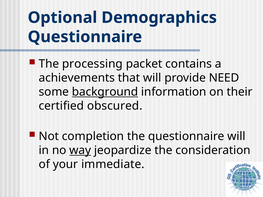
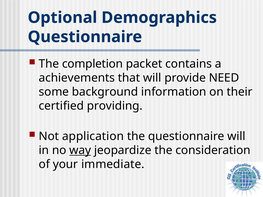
processing: processing -> completion (93, 64)
background underline: present -> none (105, 92)
obscured: obscured -> providing (115, 106)
completion: completion -> application (93, 136)
